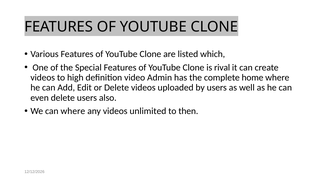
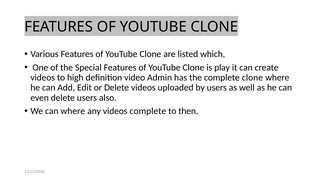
rival: rival -> play (222, 68)
complete home: home -> clone (252, 78)
videos unlimited: unlimited -> complete (148, 112)
